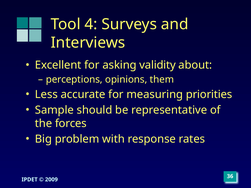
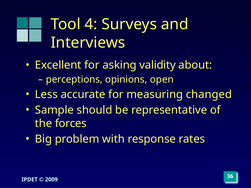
them: them -> open (162, 80)
priorities: priorities -> changed (209, 95)
